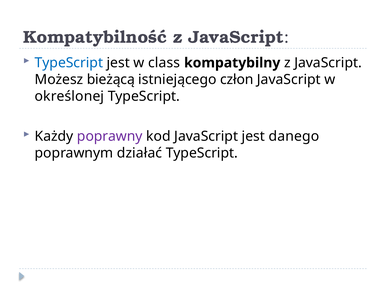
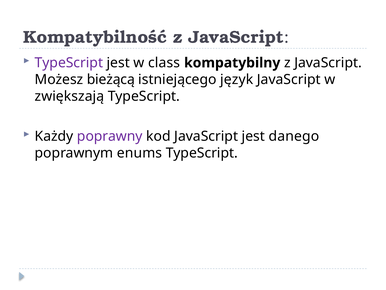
TypeScript colour: blue -> purple (69, 63)
człon: człon -> język (237, 79)
określonej: określonej -> zwiększają (69, 96)
działać: działać -> enums (139, 153)
